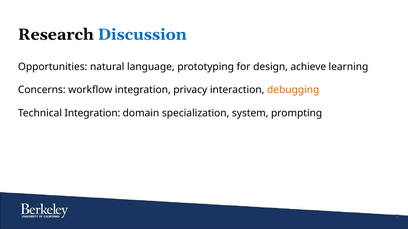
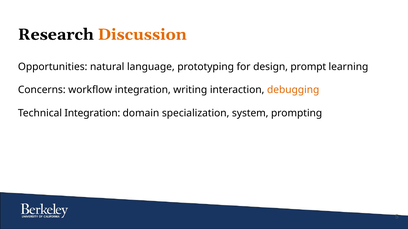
Discussion colour: blue -> orange (142, 35)
achieve: achieve -> prompt (308, 67)
privacy: privacy -> writing (190, 90)
